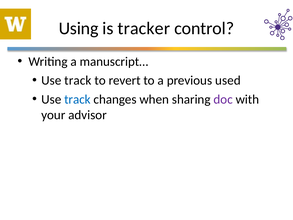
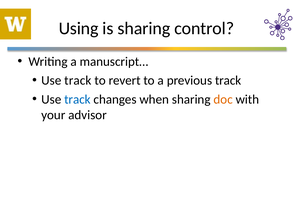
is tracker: tracker -> sharing (144, 28)
previous used: used -> track (228, 80)
doc colour: purple -> orange (223, 99)
